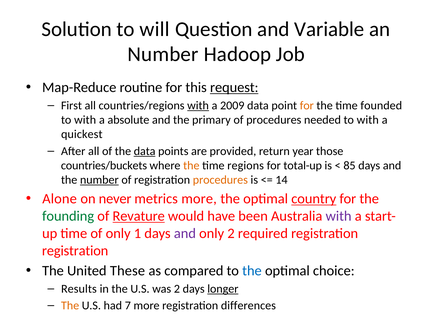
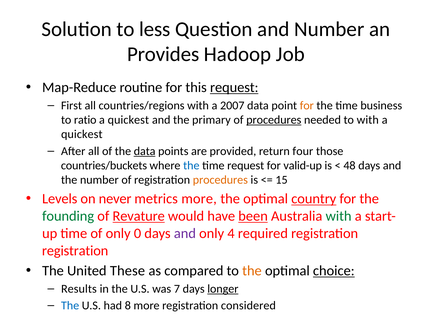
will: will -> less (155, 29)
and Variable: Variable -> Number (329, 29)
Number: Number -> Provides (163, 54)
with underline: present -> none (198, 105)
2009: 2009 -> 2007 (232, 105)
founded: founded -> business (381, 105)
with: with -> ratio (85, 120)
absolute: absolute -> quickest (128, 120)
procedures underline: none -> present (274, 120)
year: year -> four (303, 151)
the colour: orange -> blue (191, 166)
time regions: regions -> request (246, 166)
total-up: total-up -> valid-up (303, 166)
85: 85 -> 48 (349, 166)
number underline: present -> none (99, 180)
14: 14 -> 15 (282, 180)
Alone: Alone -> Levels (60, 199)
been underline: none -> present (253, 216)
with colour: purple -> green (339, 216)
1: 1 -> 0 (138, 233)
only 2: 2 -> 4 (231, 233)
the colour: blue -> orange (252, 271)
choice underline: none -> present (334, 271)
was 2: 2 -> 7 (177, 289)
The colour: orange -> blue (70, 306)
7: 7 -> 8 (128, 306)
differences: differences -> considered (248, 306)
